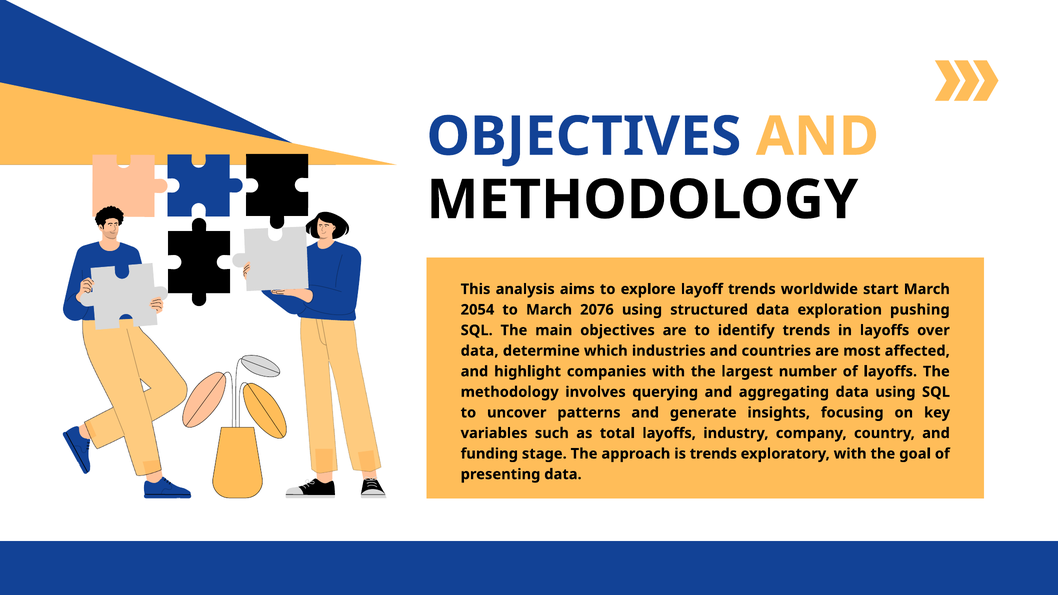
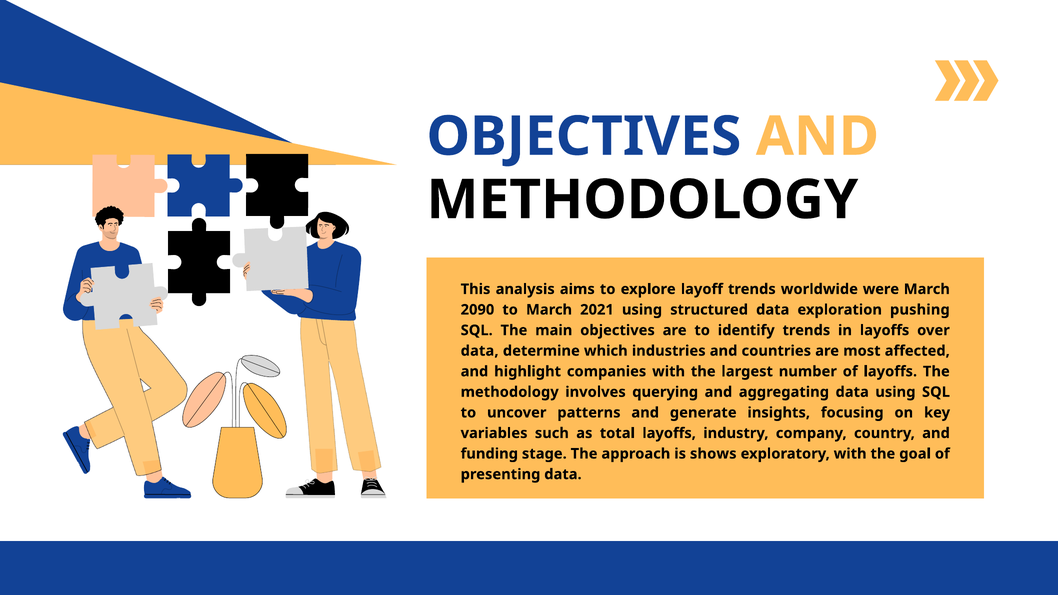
start: start -> were (881, 289)
2054: 2054 -> 2090 (477, 310)
2076: 2076 -> 2021 (597, 310)
is trends: trends -> shows (713, 454)
